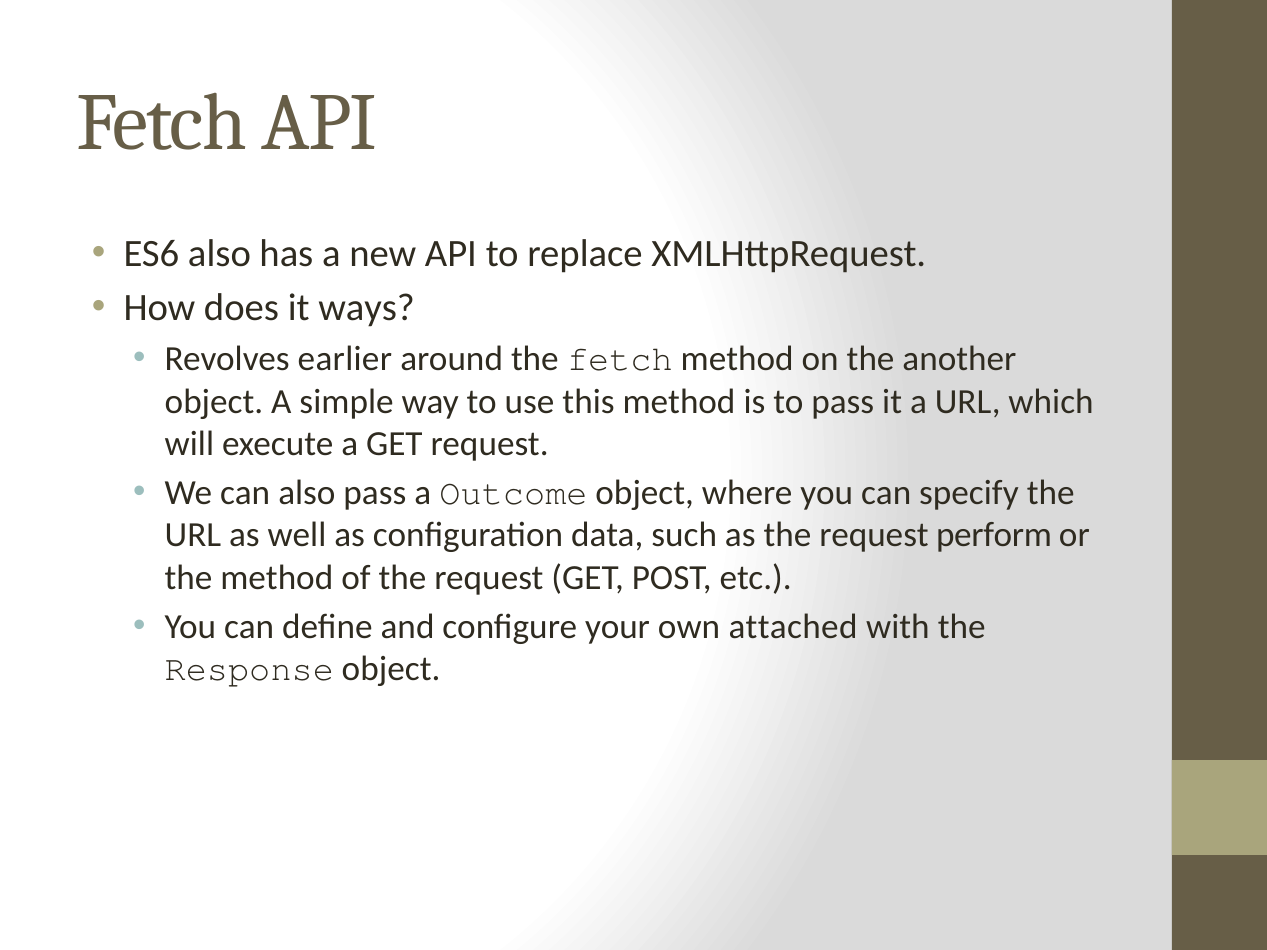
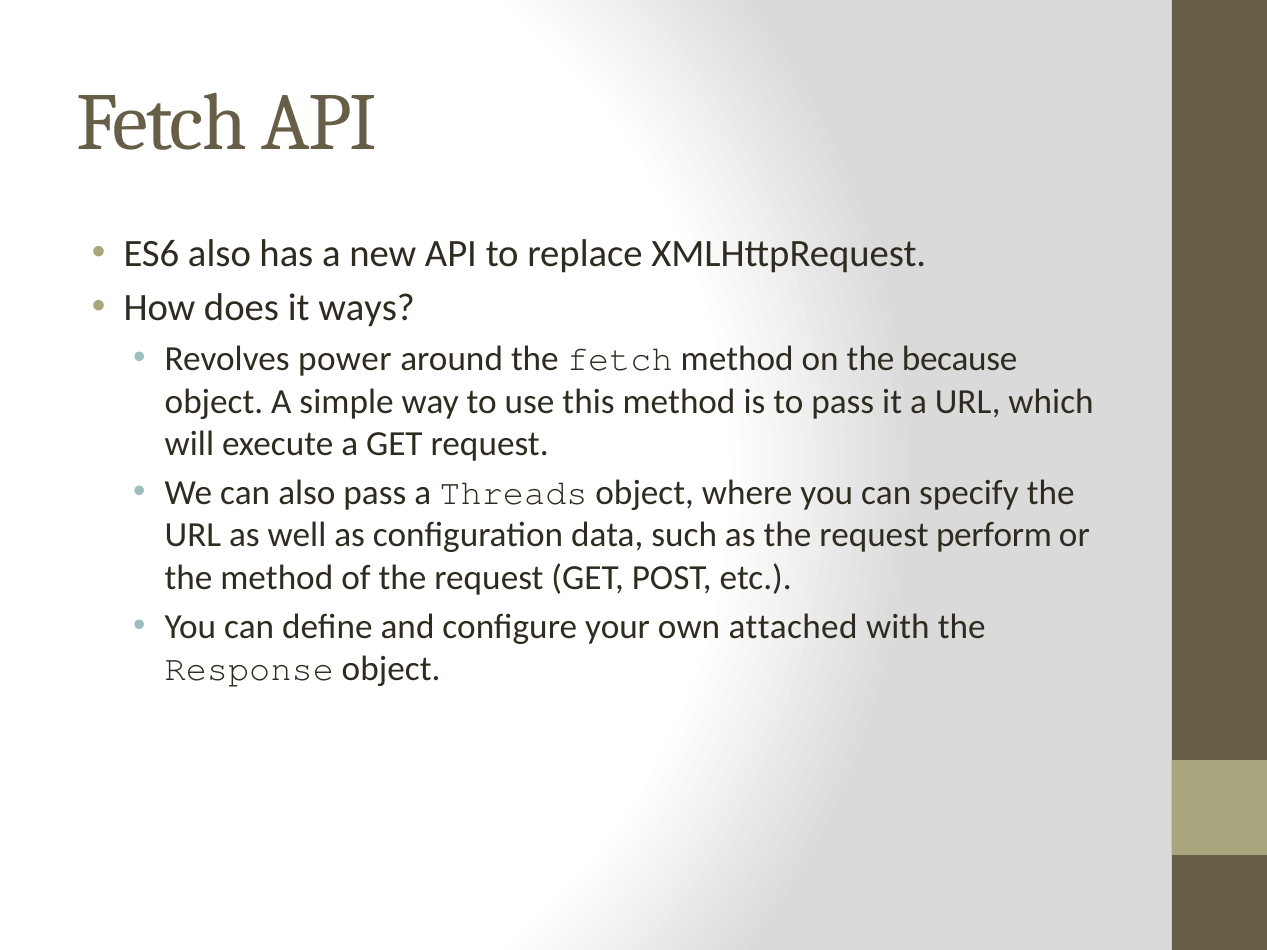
earlier: earlier -> power (345, 359)
another: another -> because (960, 359)
Outcome: Outcome -> Threads (514, 493)
